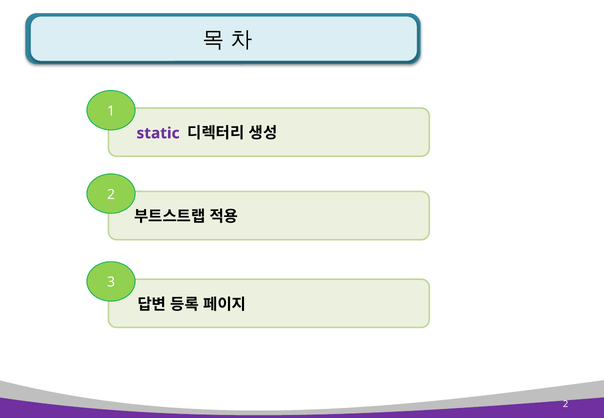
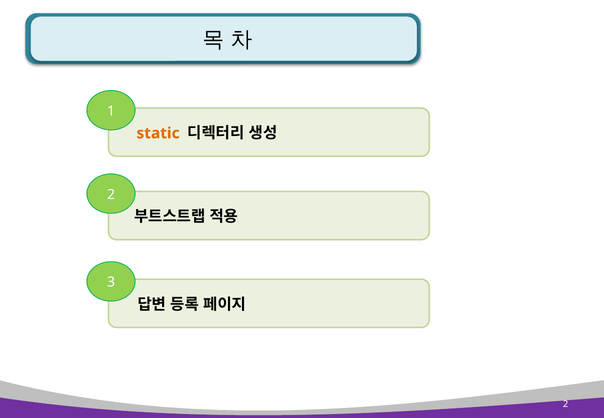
static colour: purple -> orange (158, 133)
